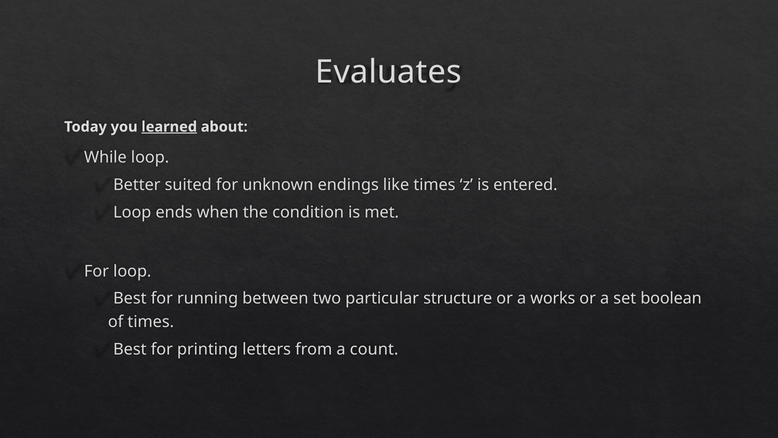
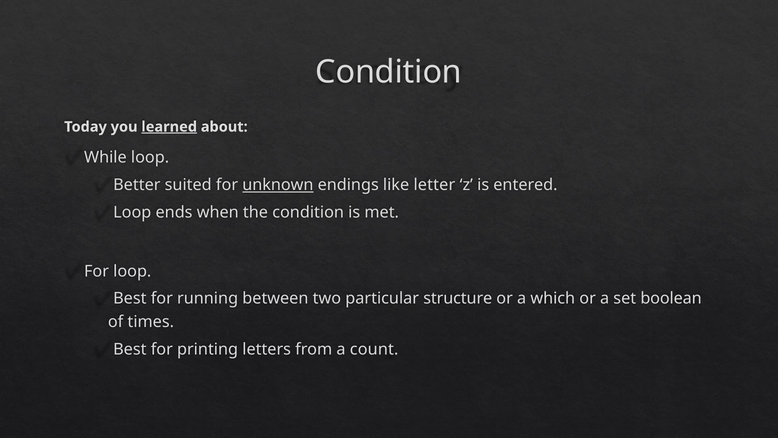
Evaluates: Evaluates -> Condition (389, 72)
unknown underline: none -> present (278, 185)
like times: times -> letter (434, 185)
works: works -> which (553, 298)
